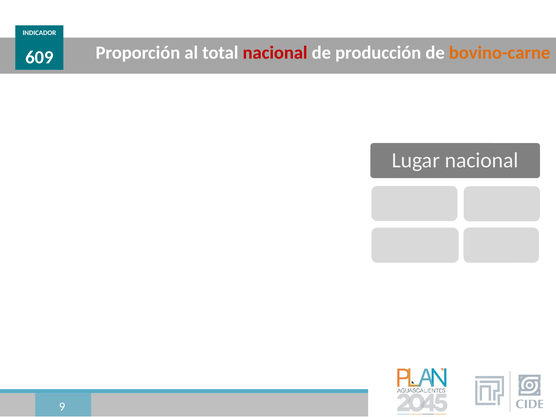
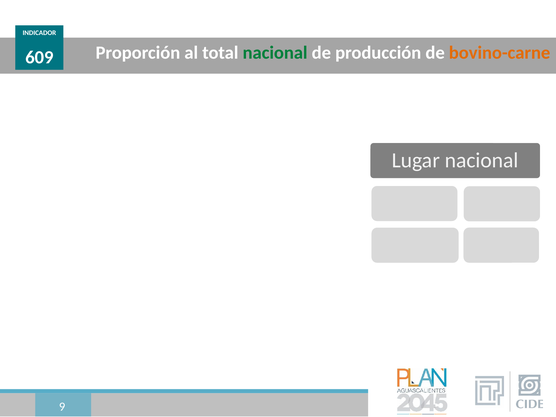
nacional colour: red -> green (275, 53)
